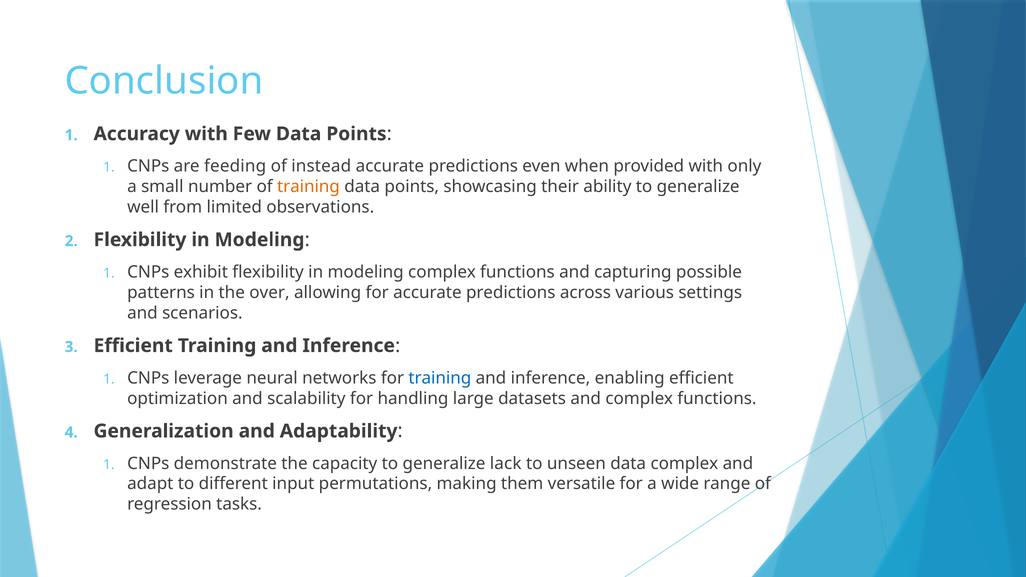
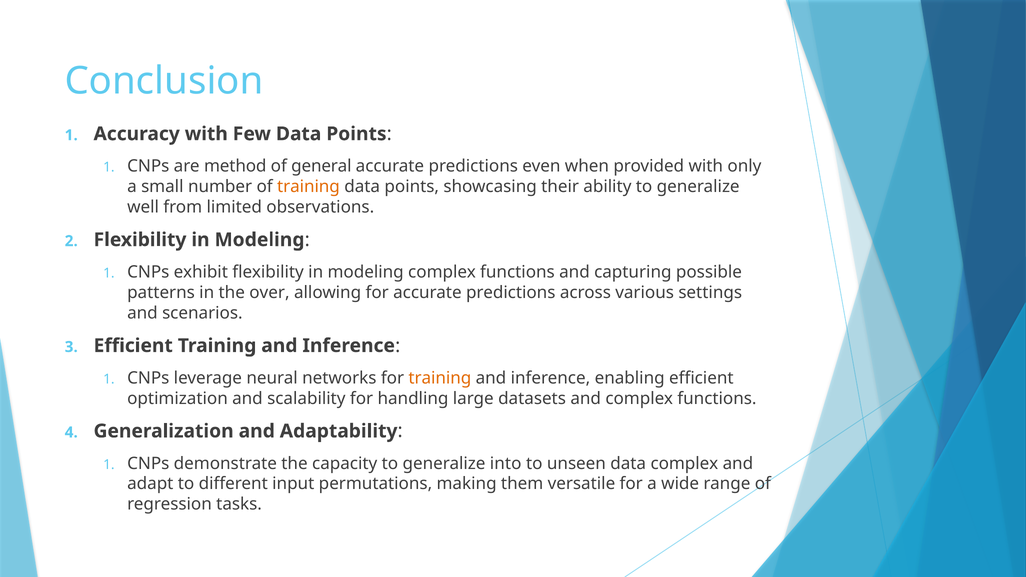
feeding: feeding -> method (235, 166)
instead: instead -> general (321, 166)
training colour: blue -> orange (440, 378)
lack: lack -> into (506, 463)
